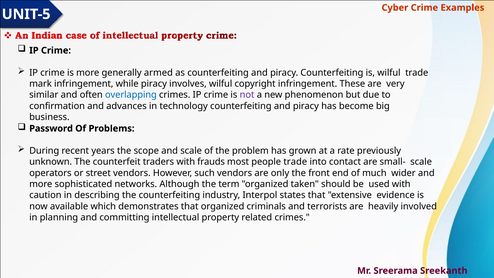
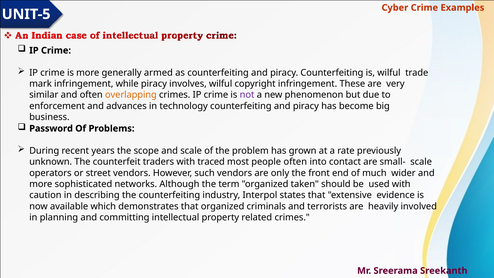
overlapping colour: blue -> orange (131, 95)
confirmation: confirmation -> enforcement (57, 106)
frauds: frauds -> traced (211, 162)
people trade: trade -> often (295, 162)
